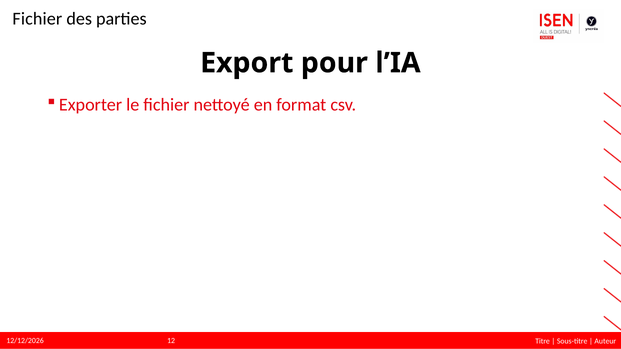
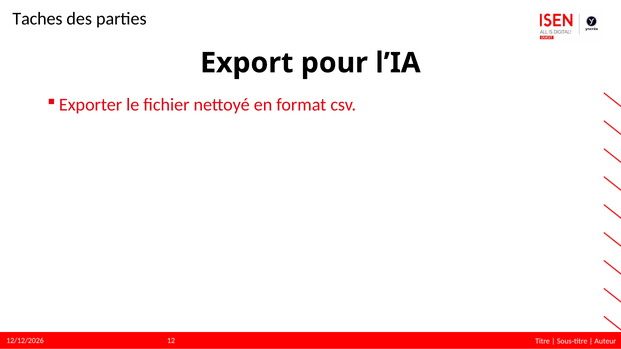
Fichier: Fichier -> Taches (37, 19)
